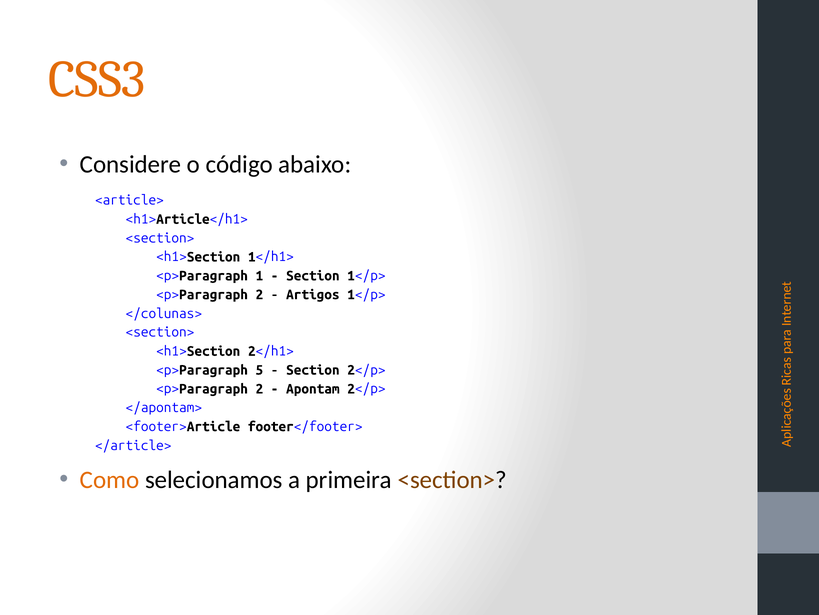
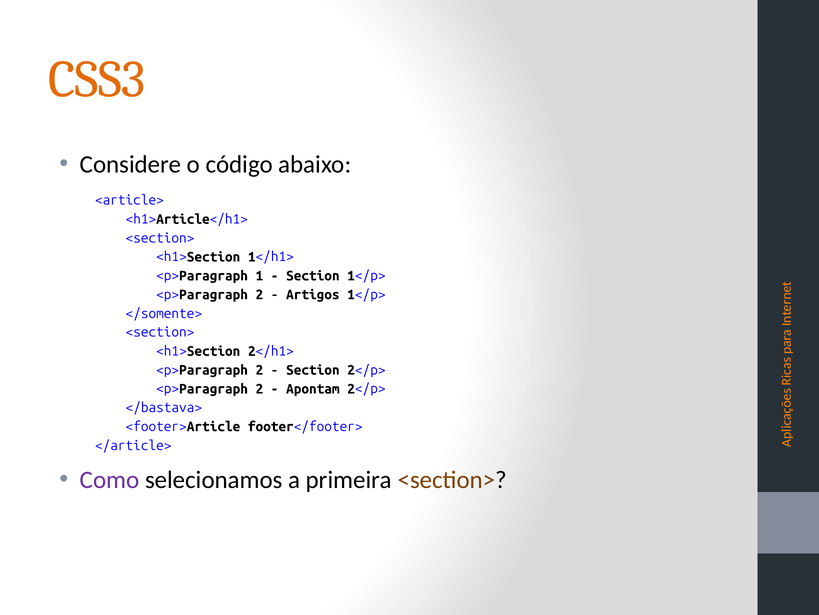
</colunas>: </colunas> -> </somente> (164, 313)
5: 5 -> 2 (259, 370)
</apontam>: </apontam> -> </bastava> (164, 407)
Como colour: orange -> purple (110, 479)
